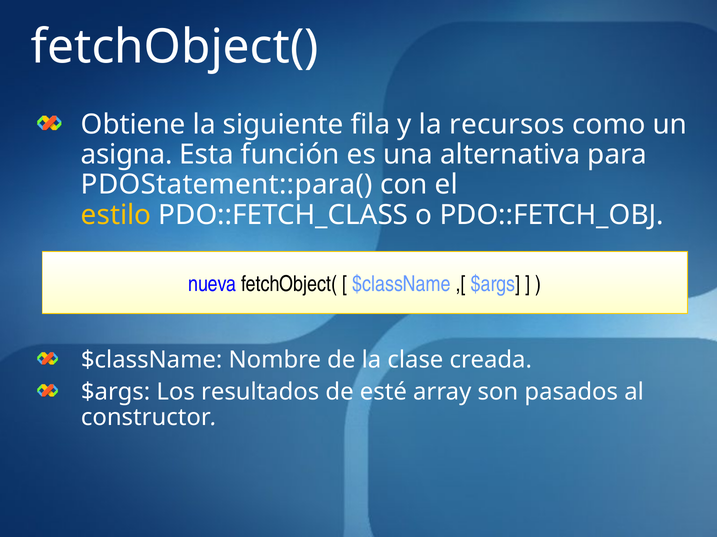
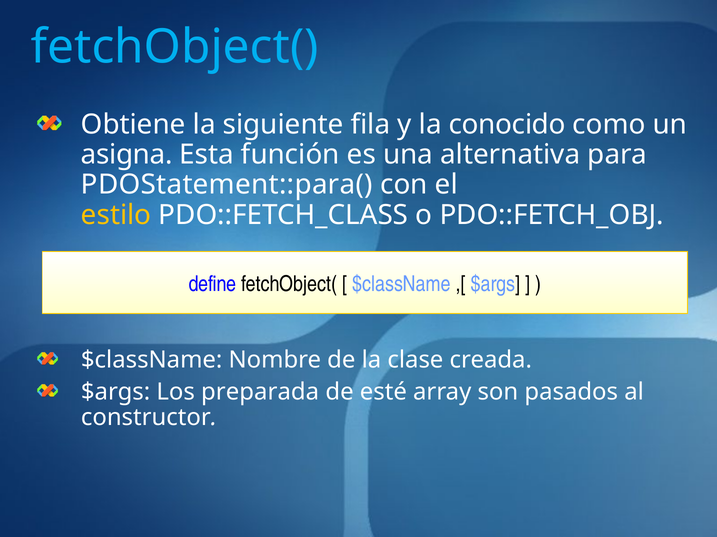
fetchObject( colour: white -> light blue (175, 47)
recursos: recursos -> conocido (507, 125)
nueva: nueva -> define (212, 284)
resultados: resultados -> preparada (260, 392)
